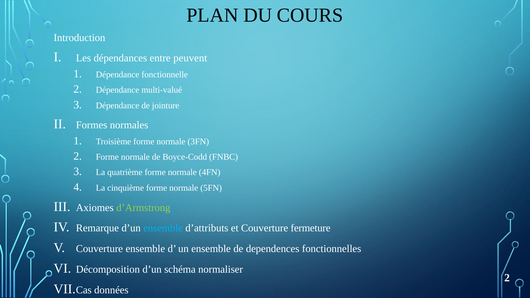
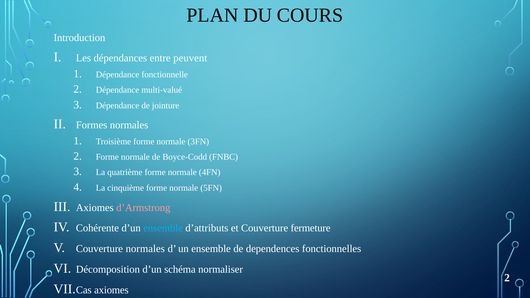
d’Armstrong colour: light green -> pink (143, 208)
Remarque: Remarque -> Cohérente (97, 228)
Couverture ensemble: ensemble -> normales (145, 249)
Cas données: données -> axiomes (111, 290)
